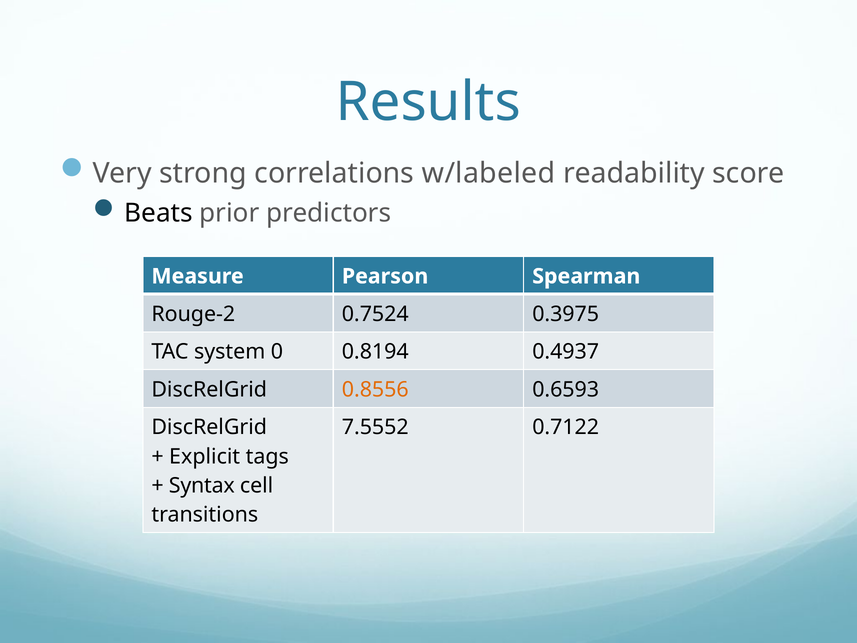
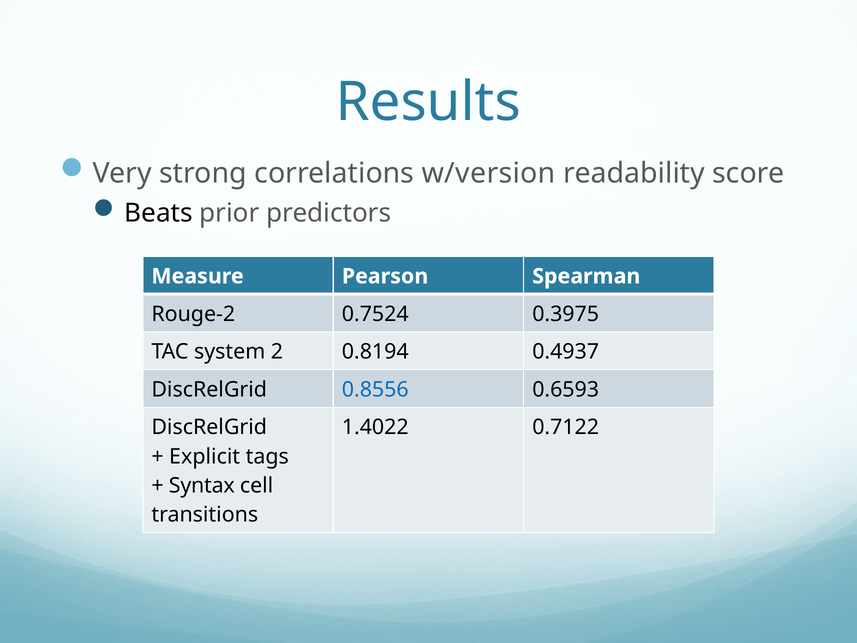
w/labeled: w/labeled -> w/version (489, 173)
0: 0 -> 2 (277, 352)
0.8556 colour: orange -> blue (375, 389)
7.5552: 7.5552 -> 1.4022 (375, 427)
